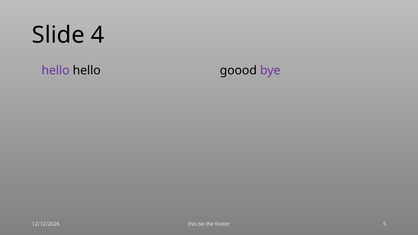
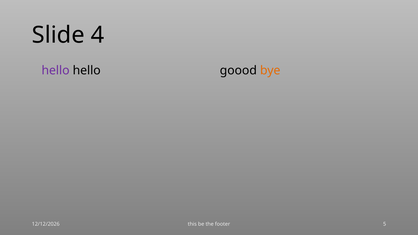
bye colour: purple -> orange (270, 71)
